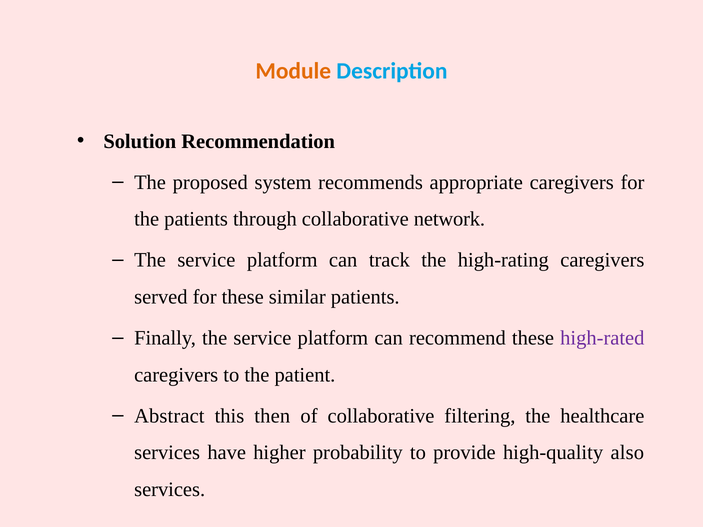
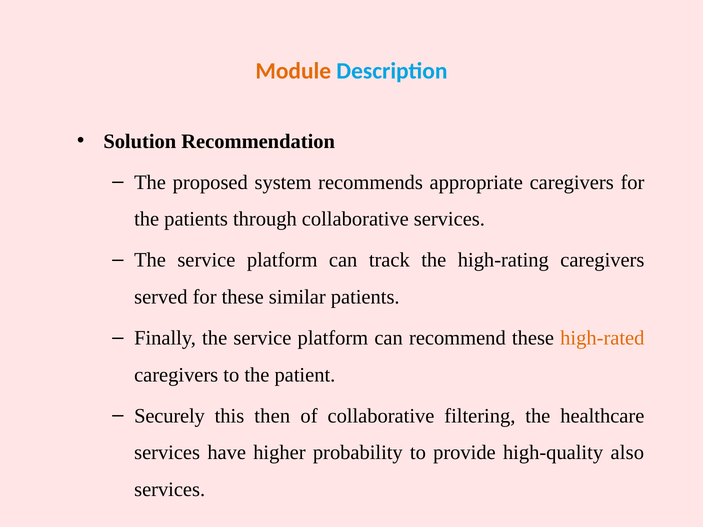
collaborative network: network -> services (449, 219)
high-rated colour: purple -> orange (602, 338)
Abstract: Abstract -> Securely (169, 416)
